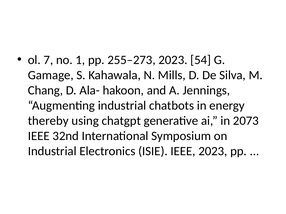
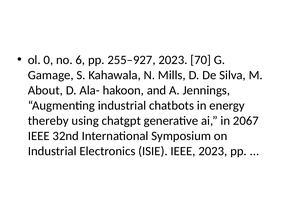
7: 7 -> 0 (48, 60)
1: 1 -> 6 (80, 60)
255–273: 255–273 -> 255–927 (132, 60)
54: 54 -> 70 (201, 60)
Chang: Chang -> About (45, 91)
2073: 2073 -> 2067 (246, 121)
